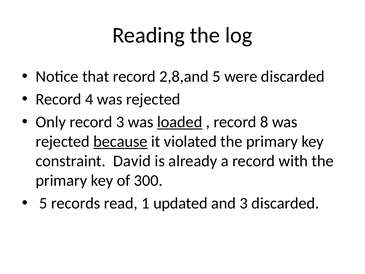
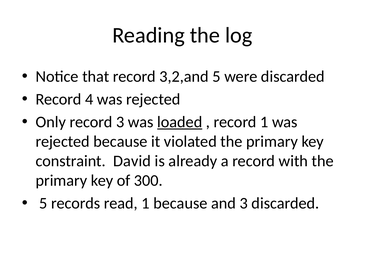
2,8,and: 2,8,and -> 3,2,and (184, 77)
record 8: 8 -> 1 (264, 122)
because underline: present -> none (120, 141)
1 updated: updated -> because (180, 203)
